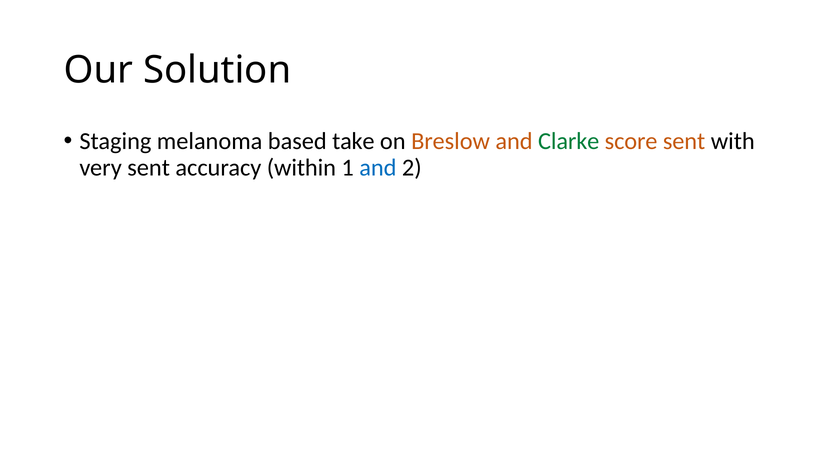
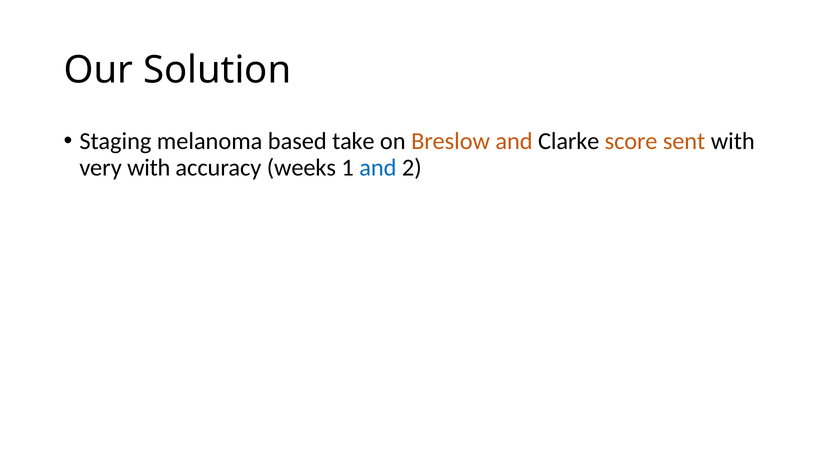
Clarke colour: green -> black (569, 141)
very sent: sent -> with (149, 168)
within: within -> weeks (301, 168)
